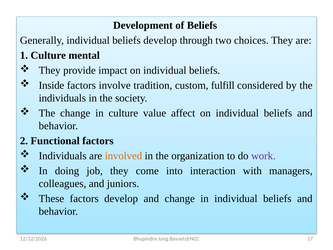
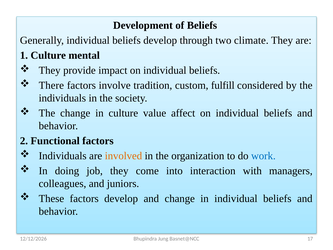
choices: choices -> climate (251, 40)
Inside: Inside -> There (51, 85)
work colour: purple -> blue (263, 156)
